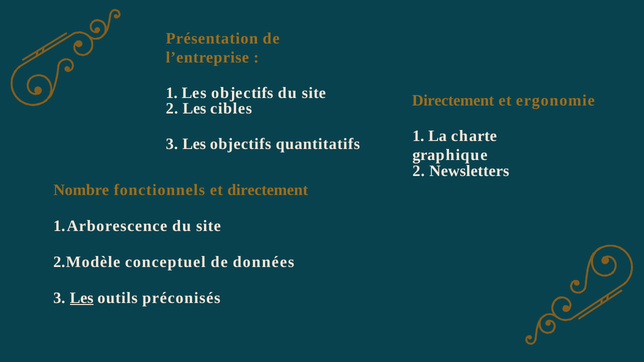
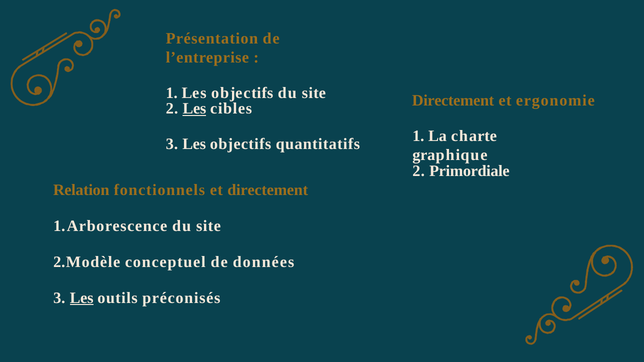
Les underline: none -> present (194, 109)
Newsletters: Newsletters -> Primordiale (469, 171)
Nombre: Nombre -> Relation (81, 190)
